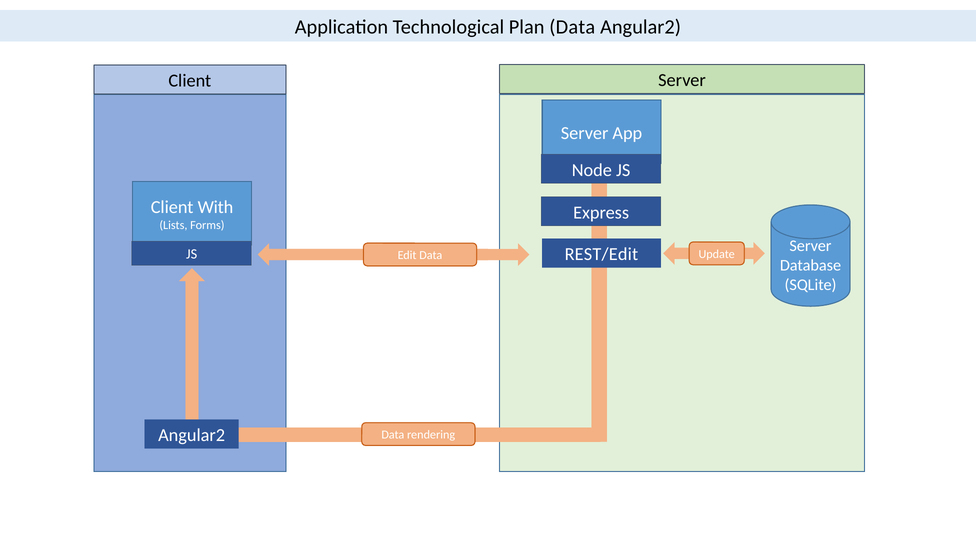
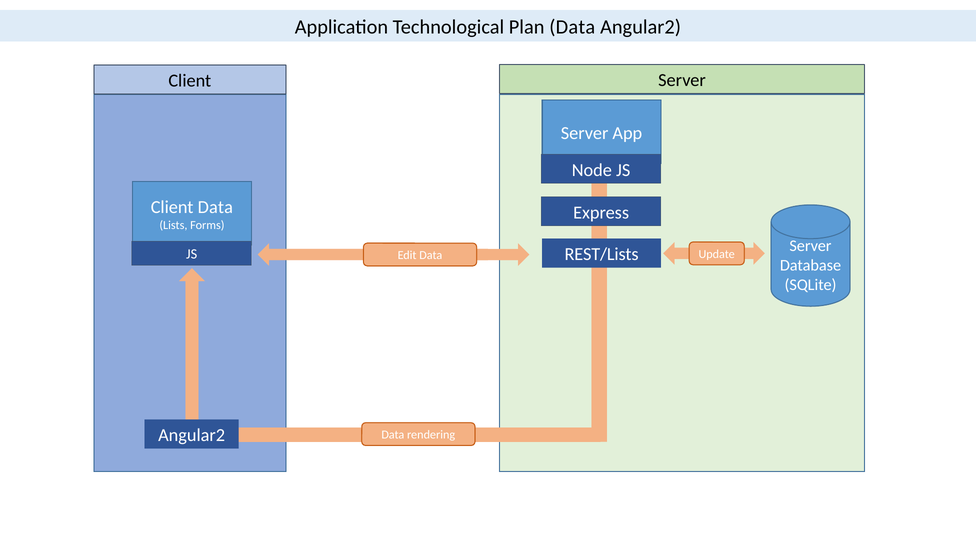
Client With: With -> Data (215, 207)
REST/Edit: REST/Edit -> REST/Lists (602, 254)
